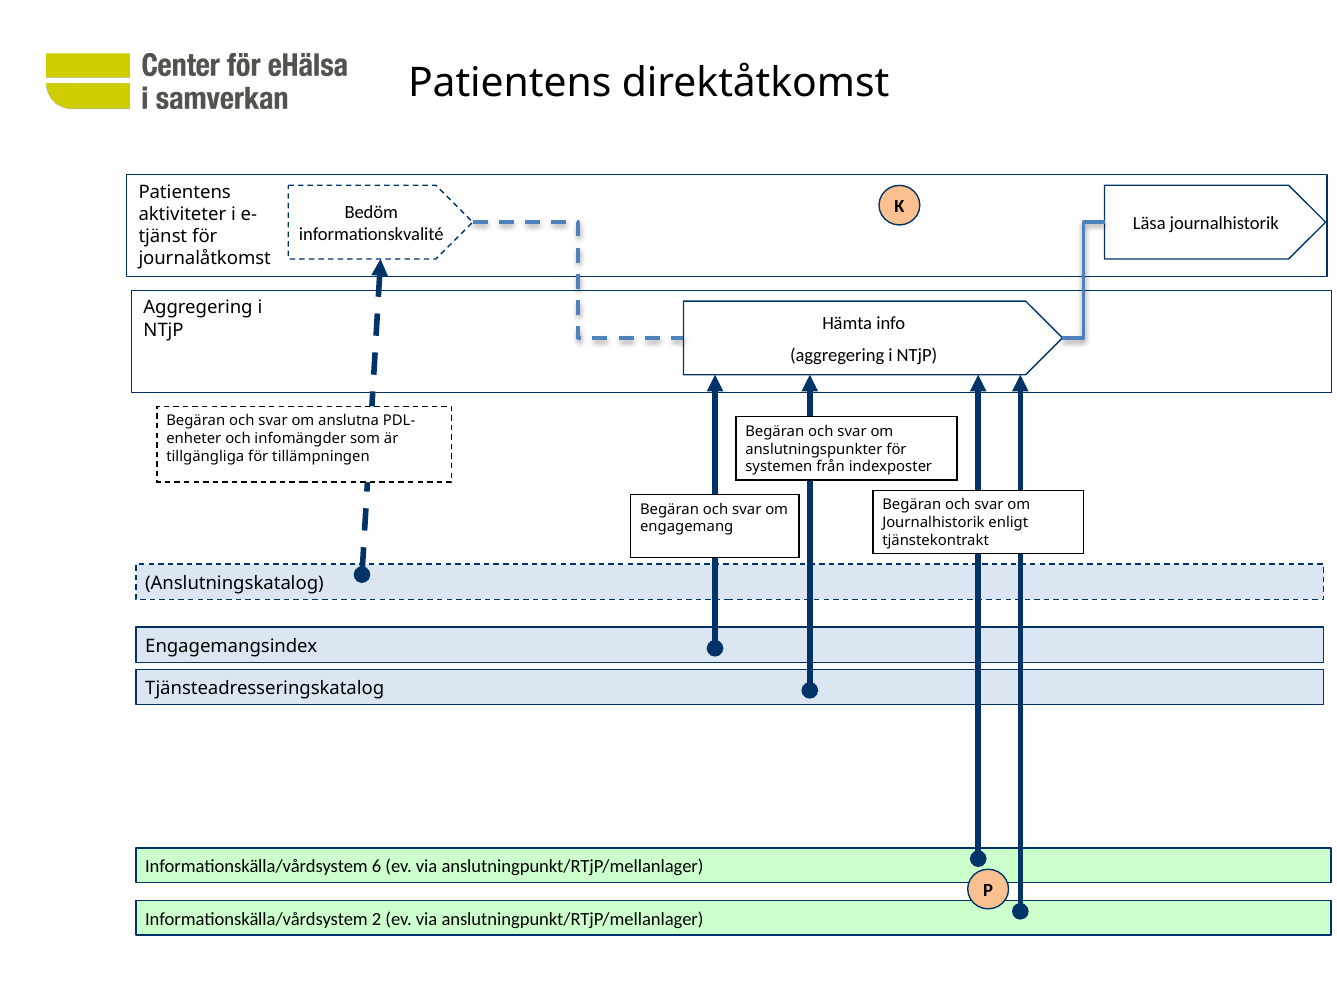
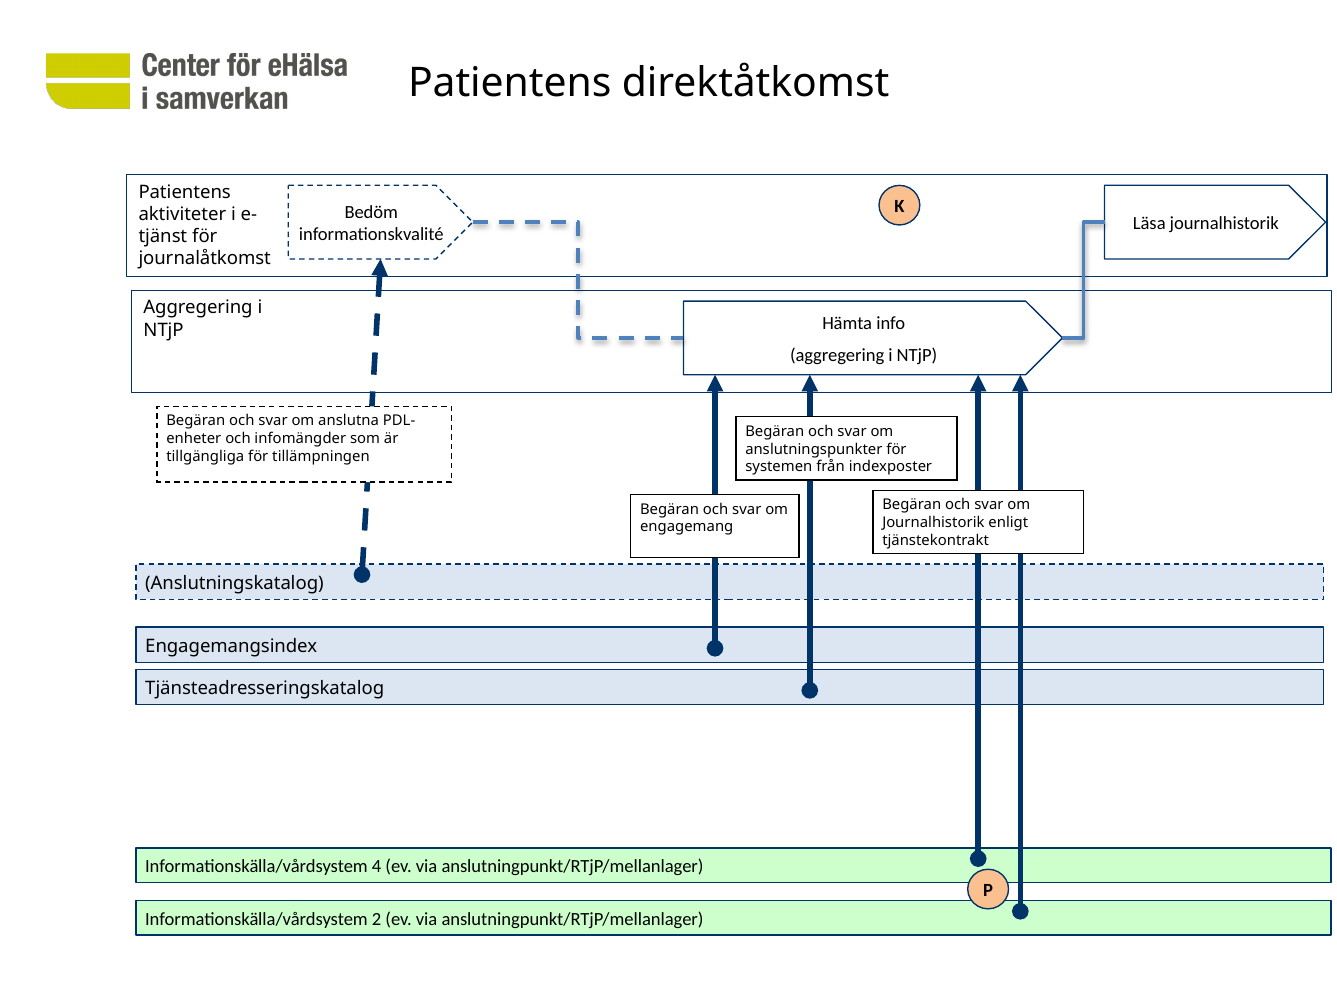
6: 6 -> 4 (377, 867)
